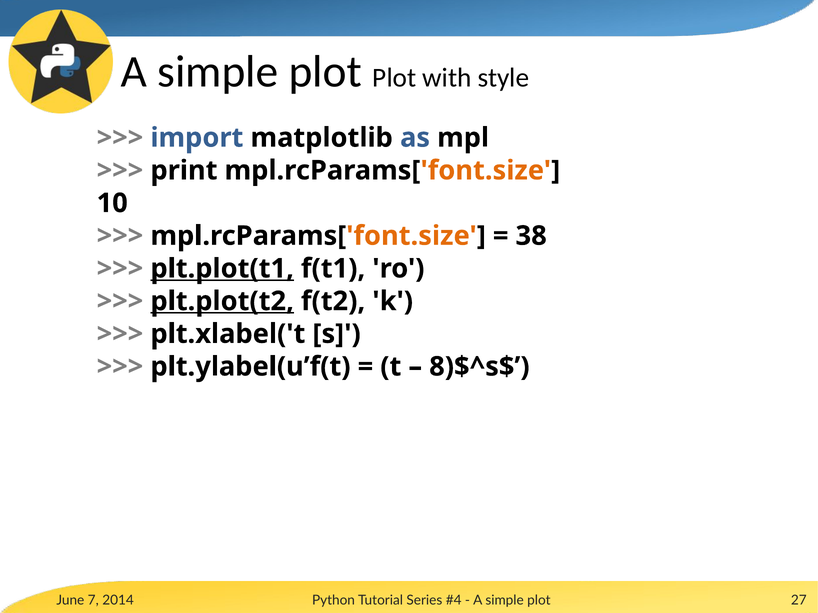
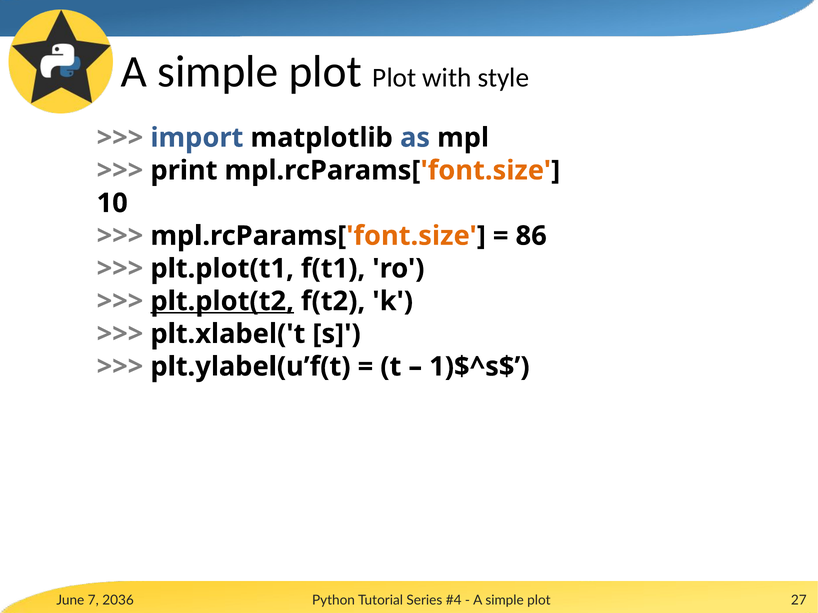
38: 38 -> 86 (531, 236)
plt.plot(t1 underline: present -> none (222, 269)
8)$^s$: 8)$^s$ -> 1)$^s$ (479, 367)
2014: 2014 -> 2036 (118, 601)
